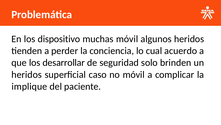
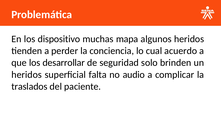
muchas móvil: móvil -> mapa (127, 39)
caso: caso -> falta (98, 74)
no móvil: móvil -> audio (134, 74)
implique: implique -> traslados (29, 86)
